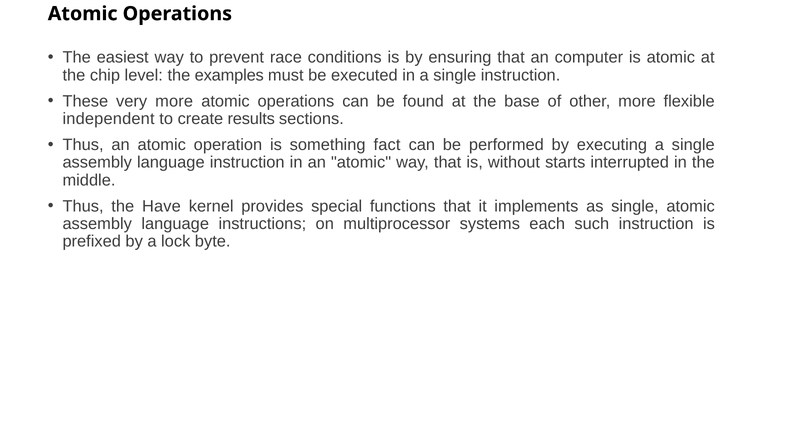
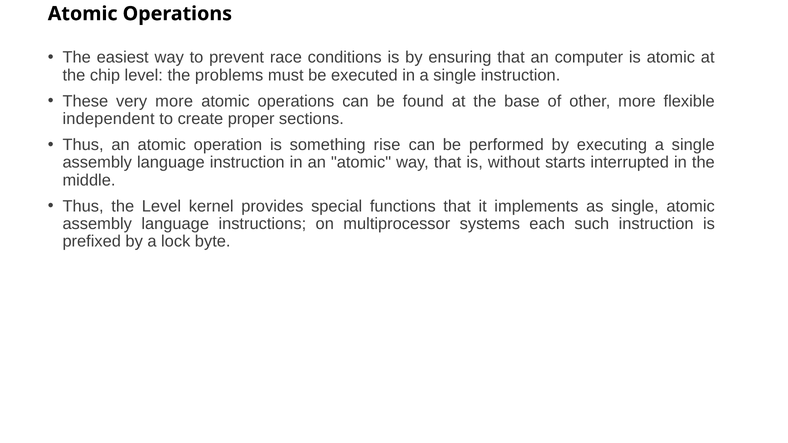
examples: examples -> problems (229, 75)
results: results -> proper (251, 119)
fact: fact -> rise (387, 145)
the Have: Have -> Level (161, 206)
